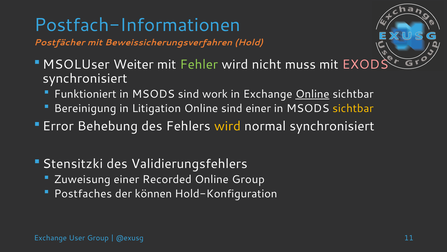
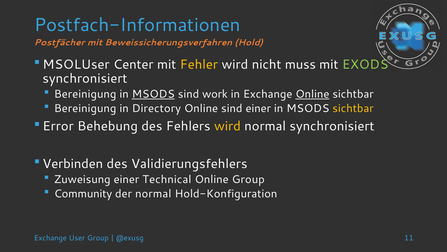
Weiter: Weiter -> Center (133, 64)
Fehler colour: light green -> yellow (199, 64)
EXODS colour: pink -> light green (365, 64)
Funktioniert: Funktioniert -> Bereinigung (85, 94)
MSODS underline: none -> present (153, 94)
Litigation: Litigation -> Directory (156, 108)
Stensitzki: Stensitzki -> Verbinden (73, 163)
Recorded: Recorded -> Technical (167, 179)
Postfaches: Postfaches -> Community (83, 193)
der können: können -> normal (153, 193)
